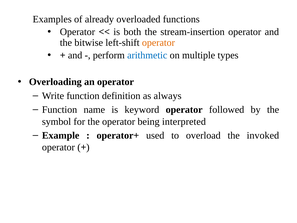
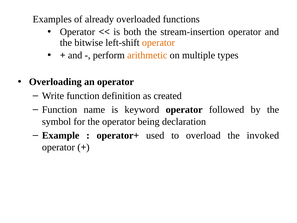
arithmetic colour: blue -> orange (147, 55)
always: always -> created (168, 96)
interpreted: interpreted -> declaration (184, 121)
